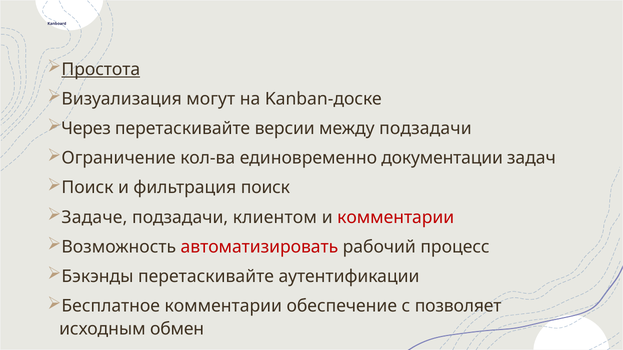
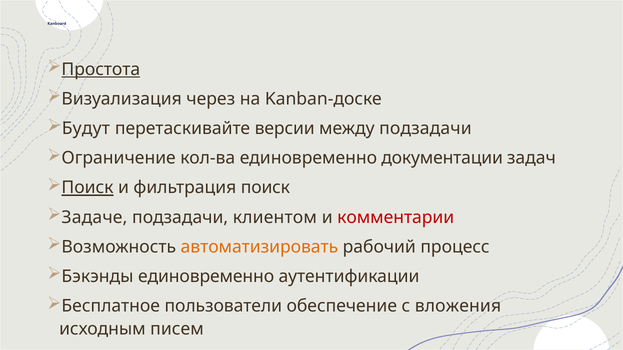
могут: могут -> через (211, 99)
Через: Через -> Будут (86, 129)
Поиск underline: none -> present (88, 188)
автоматизировать colour: red -> orange (259, 247)
Бэкэнды перетаскивайте: перетаскивайте -> единовременно (206, 277)
Бесплатное комментарии: комментарии -> пользователи (223, 306)
позволяет: позволяет -> вложения (458, 306)
обмен: обмен -> писем (177, 330)
